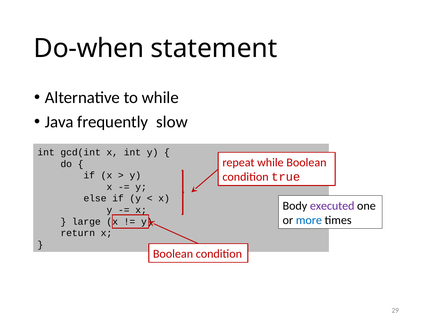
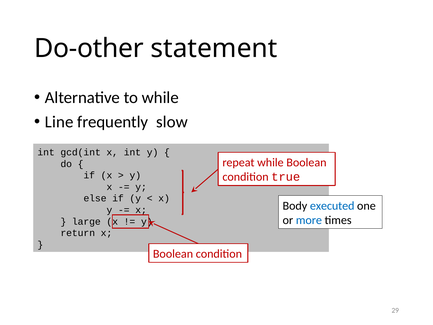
Do-when: Do-when -> Do-other (89, 48)
Java: Java -> Line (59, 122)
executed colour: purple -> blue (332, 206)
